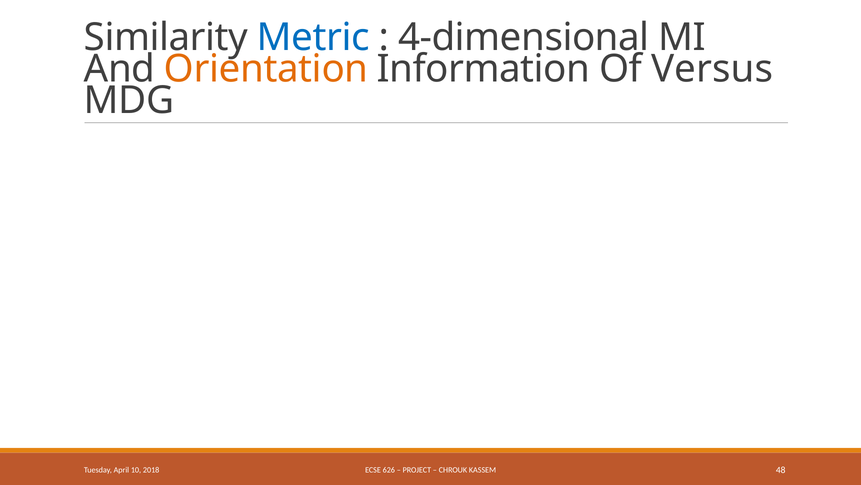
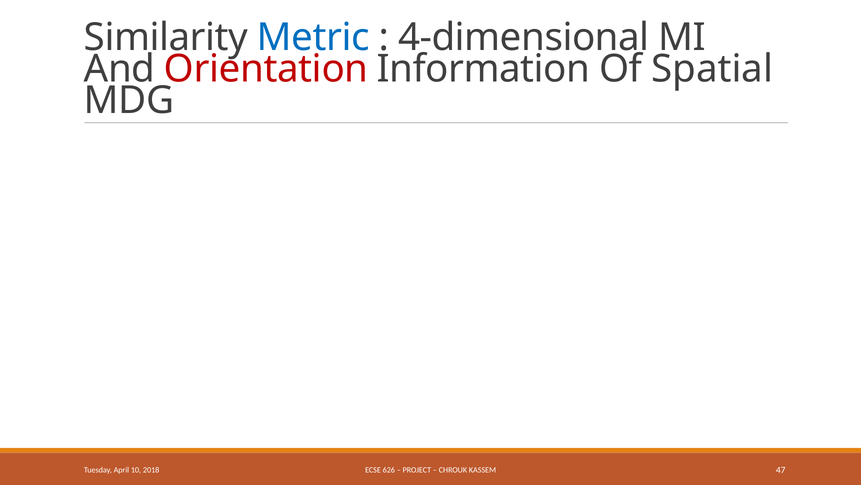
Orientation colour: orange -> red (266, 69)
Versus: Versus -> Spatial (712, 69)
48: 48 -> 47 (781, 470)
